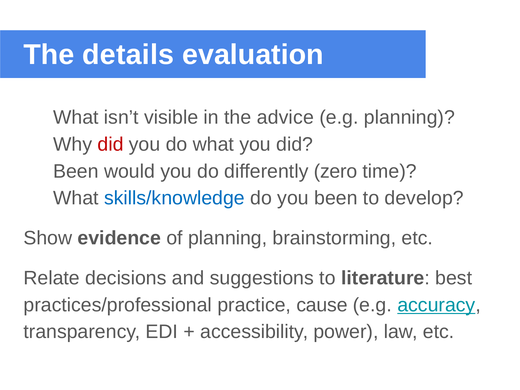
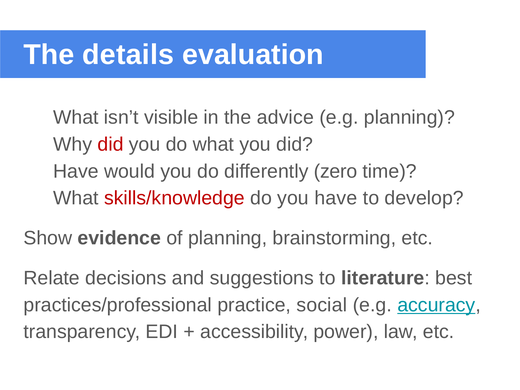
Been: Been -> Have (76, 171)
skills/knowledge colour: blue -> red (174, 198)
you been: been -> have (336, 198)
cause: cause -> social (322, 305)
